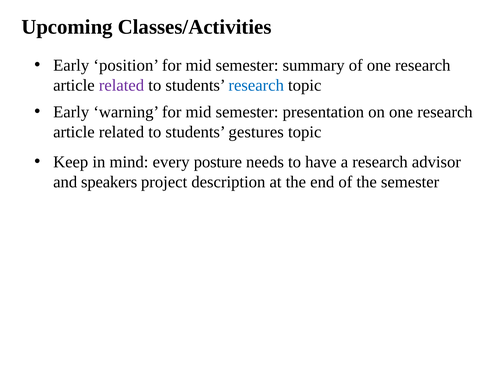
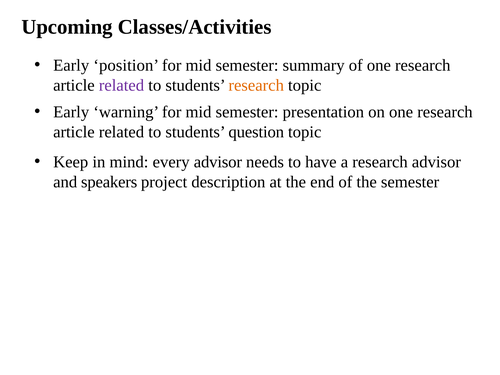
research colour: blue -> orange (256, 85)
gestures: gestures -> question (256, 132)
every posture: posture -> advisor (218, 162)
